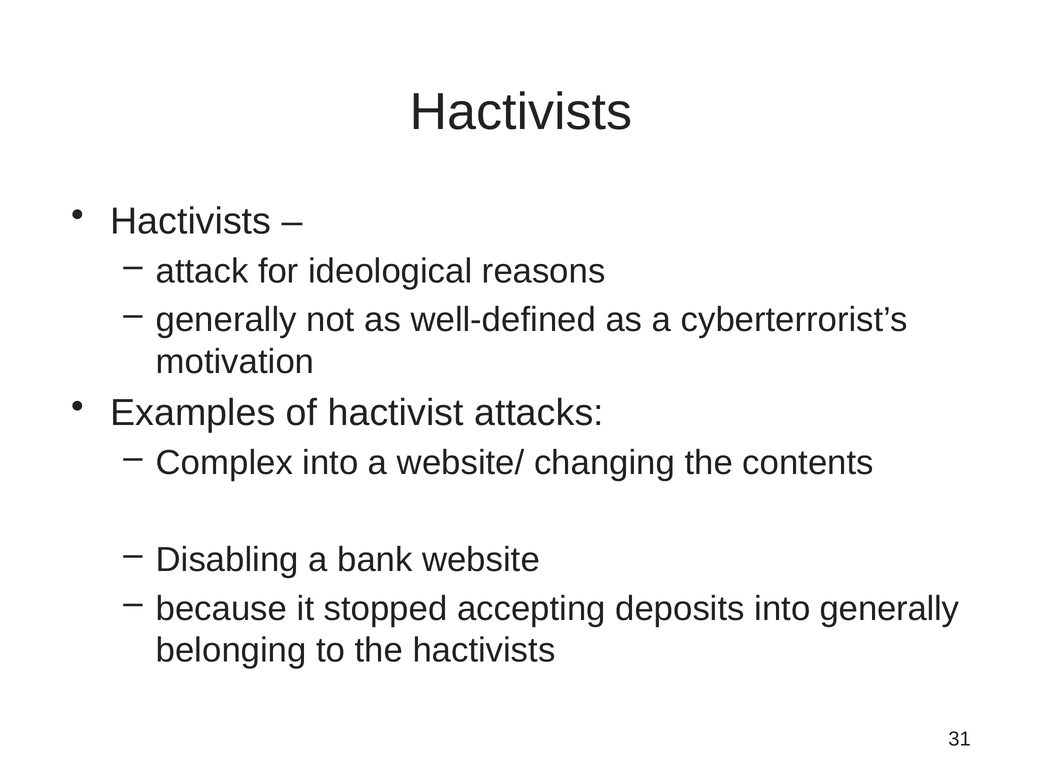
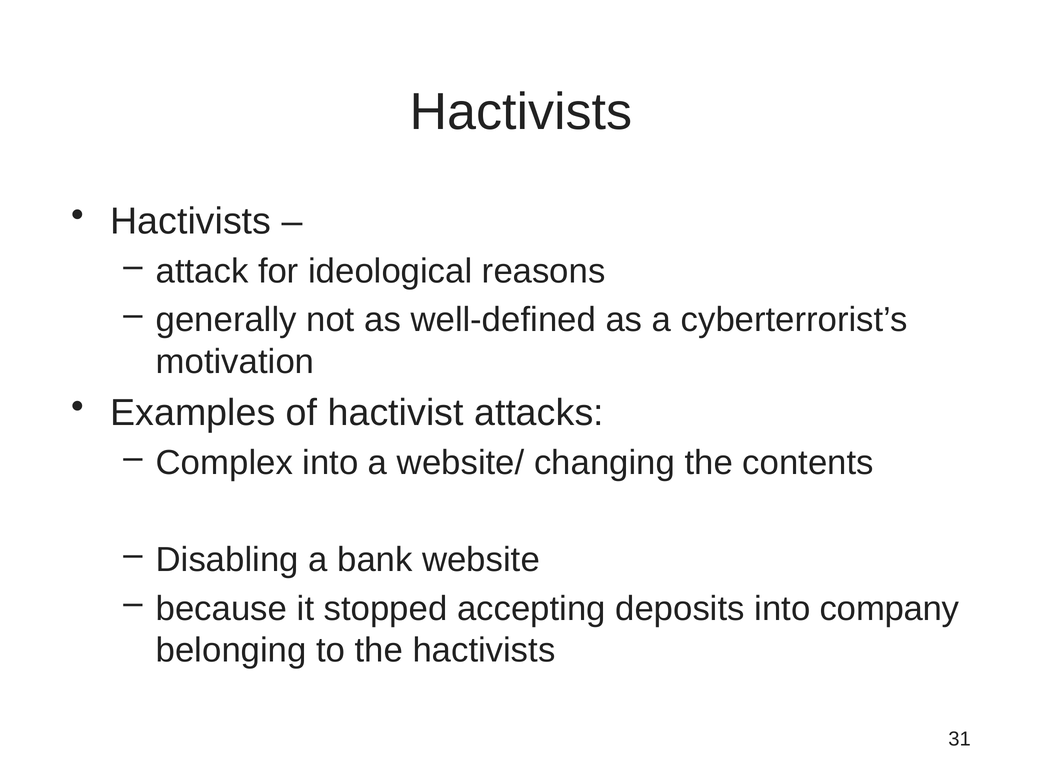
into generally: generally -> company (890, 609)
